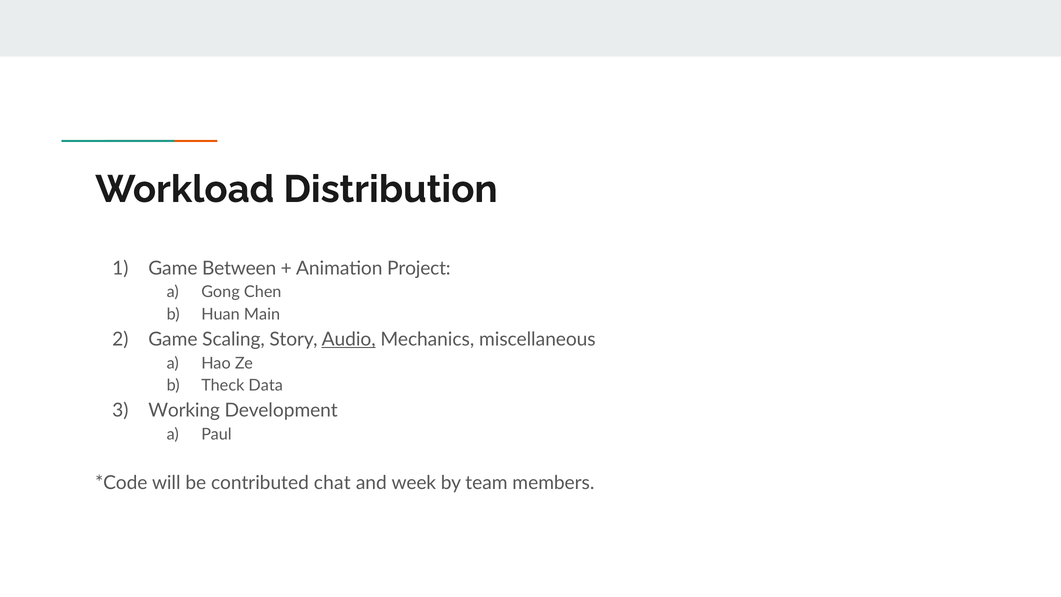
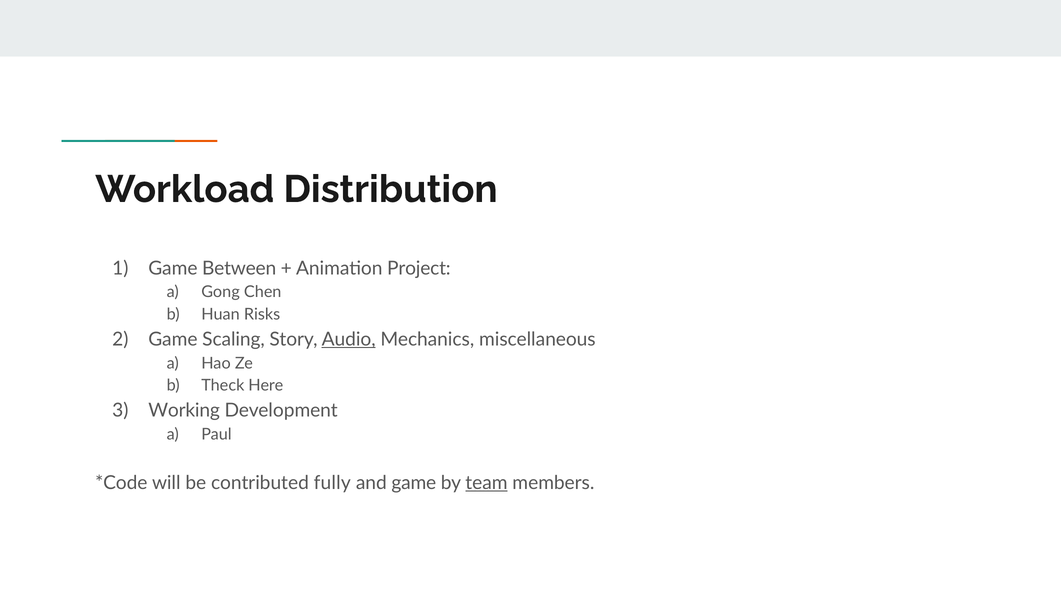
Main: Main -> Risks (262, 314)
Data: Data -> Here (266, 386)
chat: chat -> fully (332, 483)
and week: week -> game (414, 483)
team underline: none -> present (486, 483)
